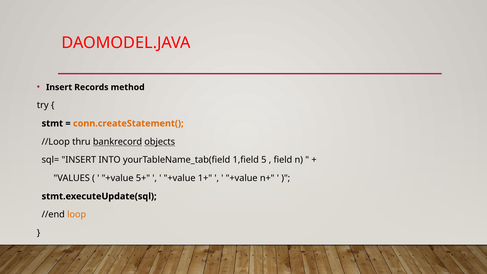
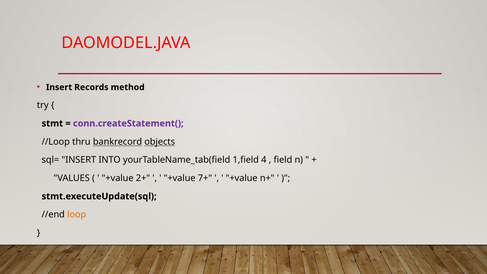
conn.createStatement( colour: orange -> purple (128, 123)
5: 5 -> 4 (264, 160)
5+: 5+ -> 2+ (143, 178)
1+: 1+ -> 7+ (205, 178)
